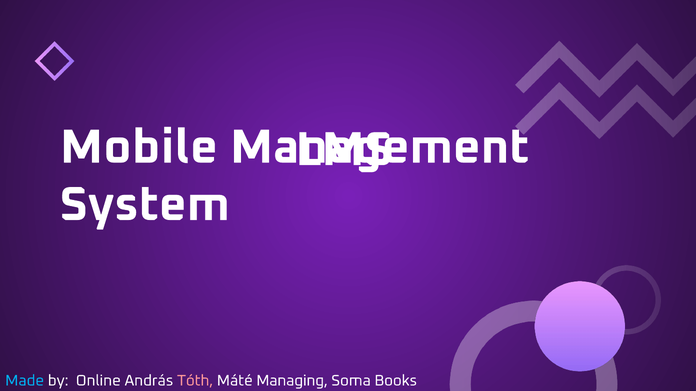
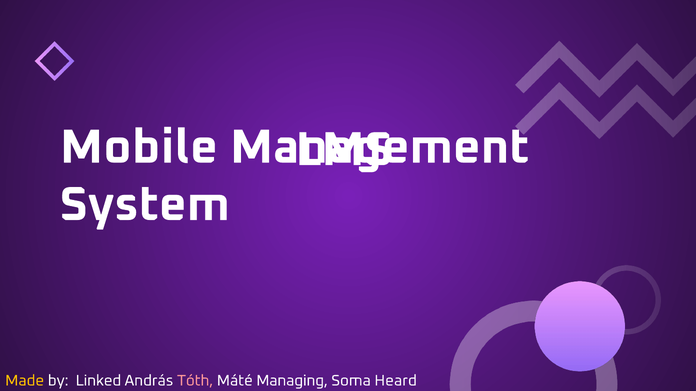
Made colour: light blue -> yellow (25, 381)
Online: Online -> Linked (98, 381)
Books: Books -> Heard (396, 381)
